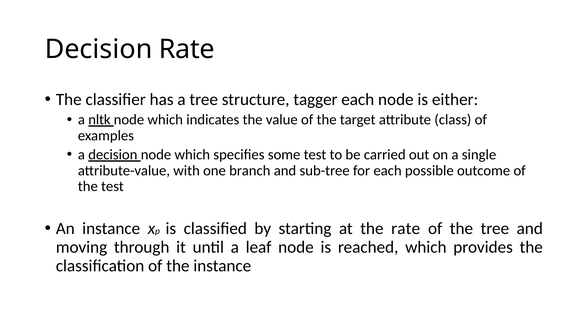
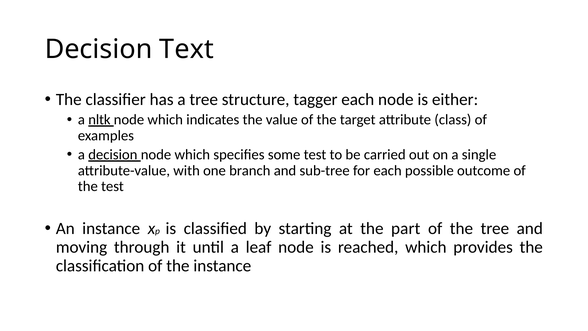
Decision Rate: Rate -> Text (187, 49)
the rate: rate -> part (406, 228)
